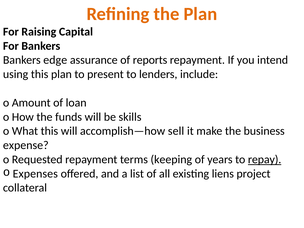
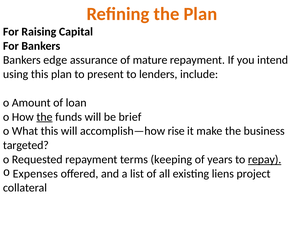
reports: reports -> mature (150, 60)
the underline: none -> present (44, 117)
skills: skills -> brief (130, 117)
sell: sell -> rise (176, 131)
expense: expense -> targeted (26, 145)
